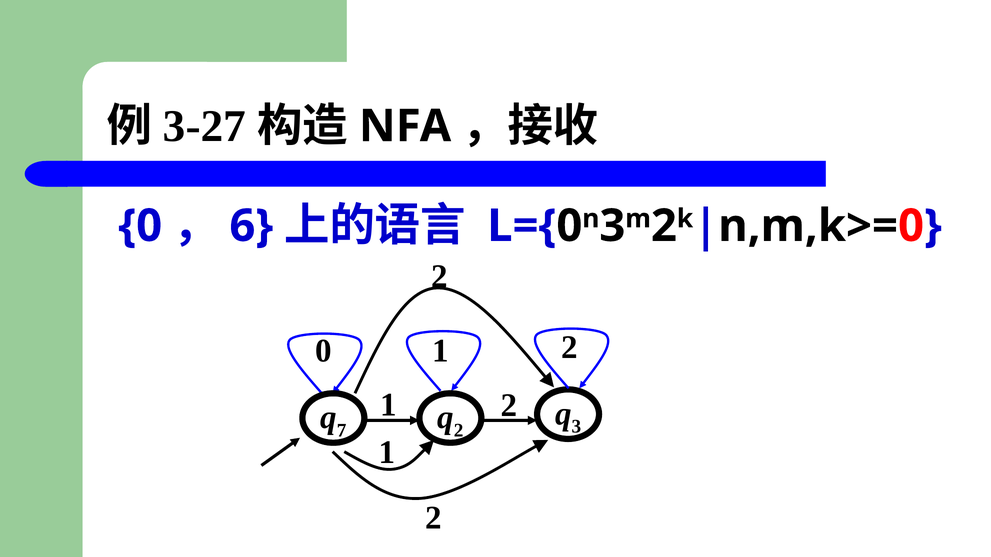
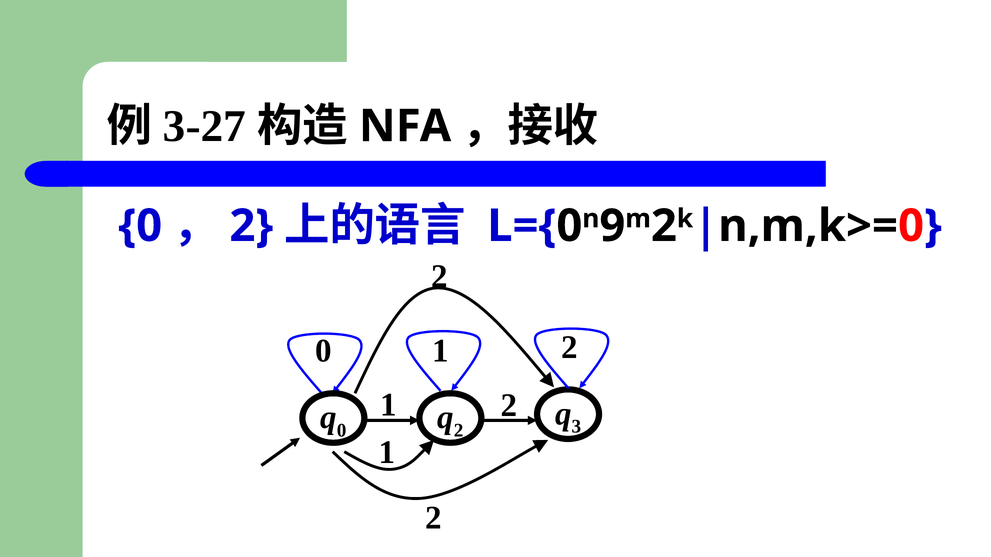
6: 6 -> 2 (251, 226)
3: 3 -> 9 (612, 226)
7: 7 -> 0 (342, 431)
